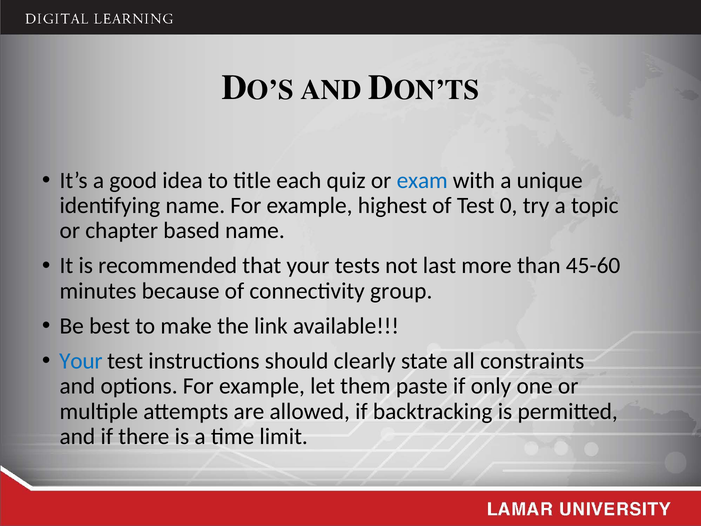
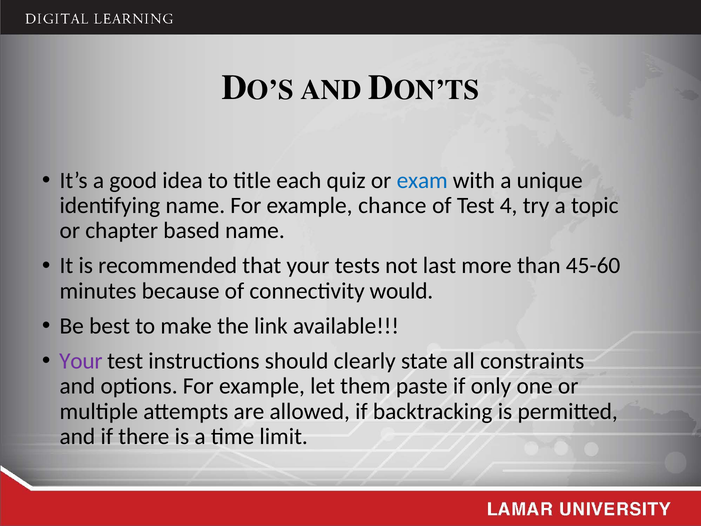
highest: highest -> chance (392, 205)
0: 0 -> 4 (509, 205)
group: group -> would (401, 291)
Your colour: blue -> purple (81, 361)
